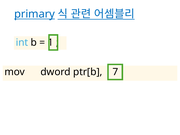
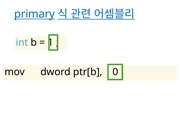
7: 7 -> 0 (115, 72)
